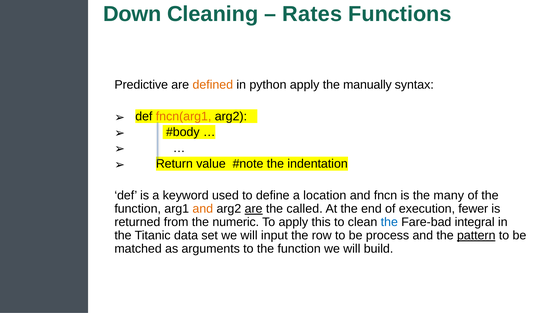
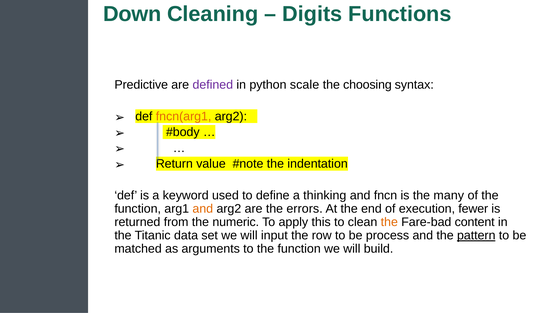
Rates: Rates -> Digits (312, 14)
defined colour: orange -> purple (213, 85)
python apply: apply -> scale (305, 85)
manually: manually -> choosing (367, 85)
location: location -> thinking (325, 196)
are underline: present -> none (254, 209)
called: called -> errors (305, 209)
the colour: blue -> orange (389, 222)
integral: integral -> content (475, 222)
